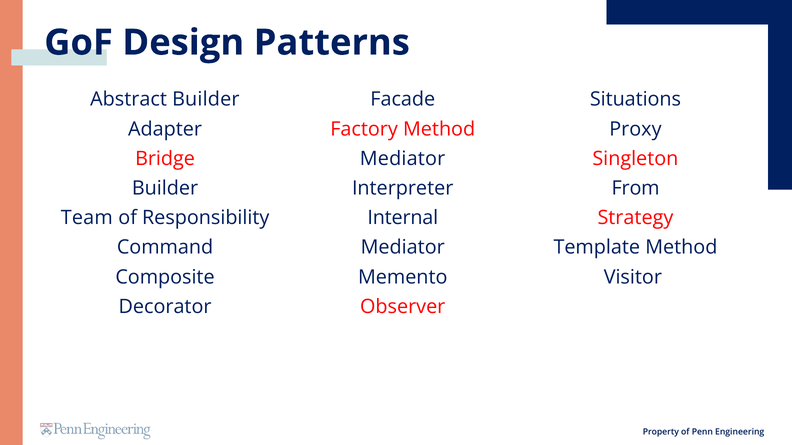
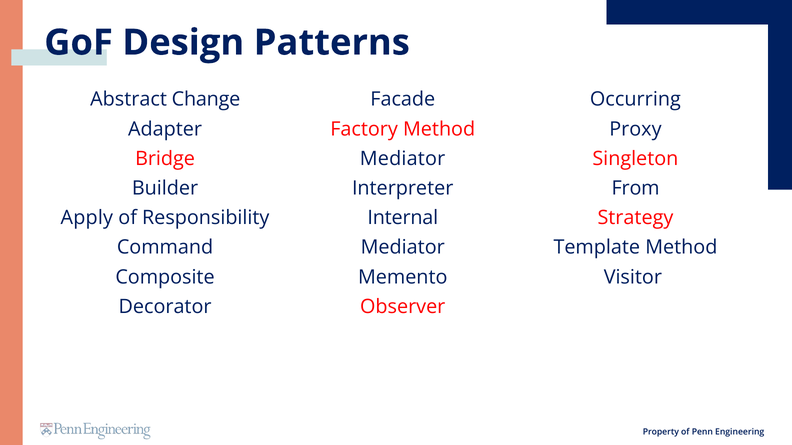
Abstract Builder: Builder -> Change (206, 100)
Situations: Situations -> Occurring (635, 100)
Team: Team -> Apply (87, 218)
